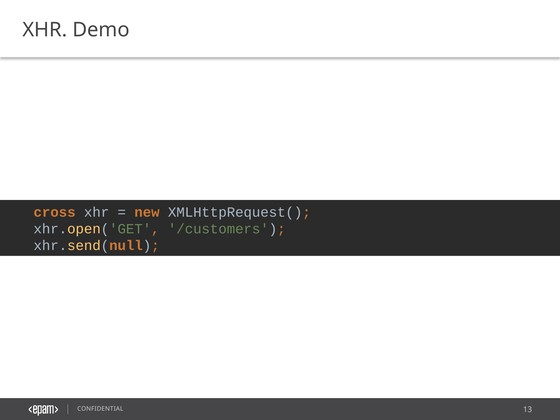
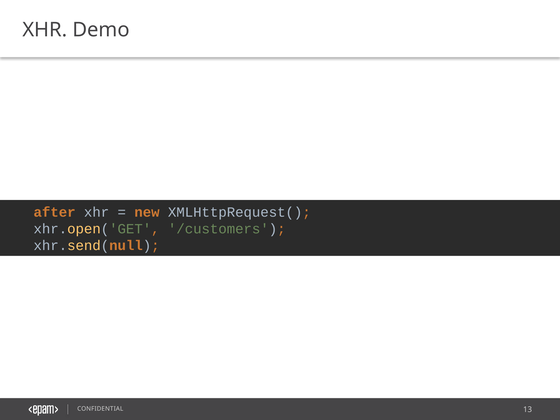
cross: cross -> after (55, 212)
